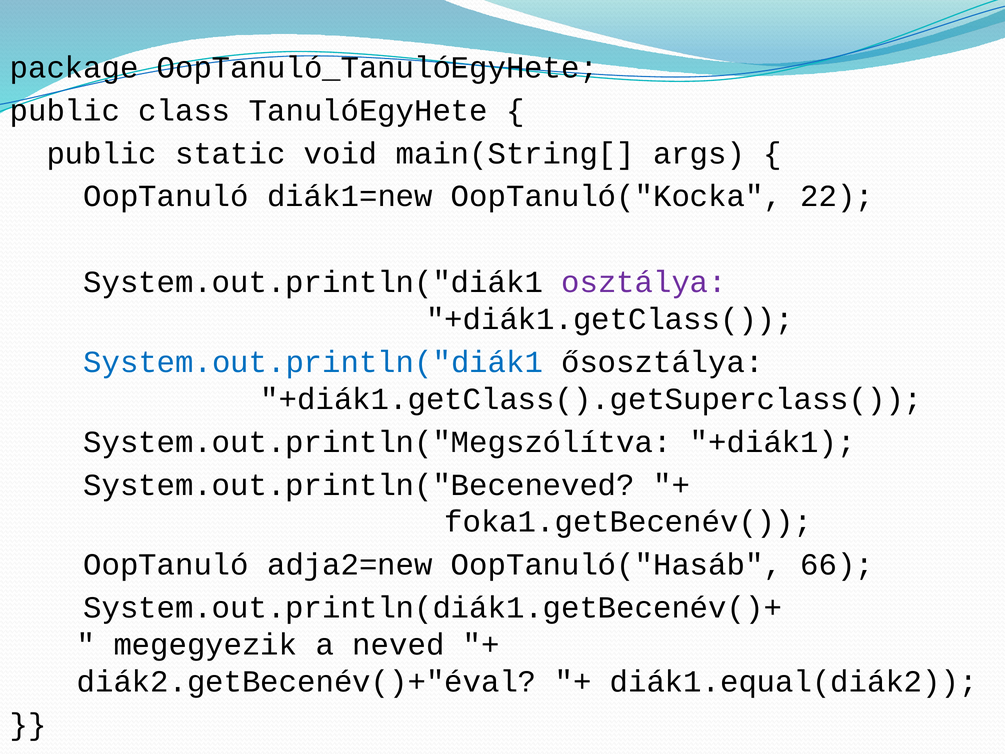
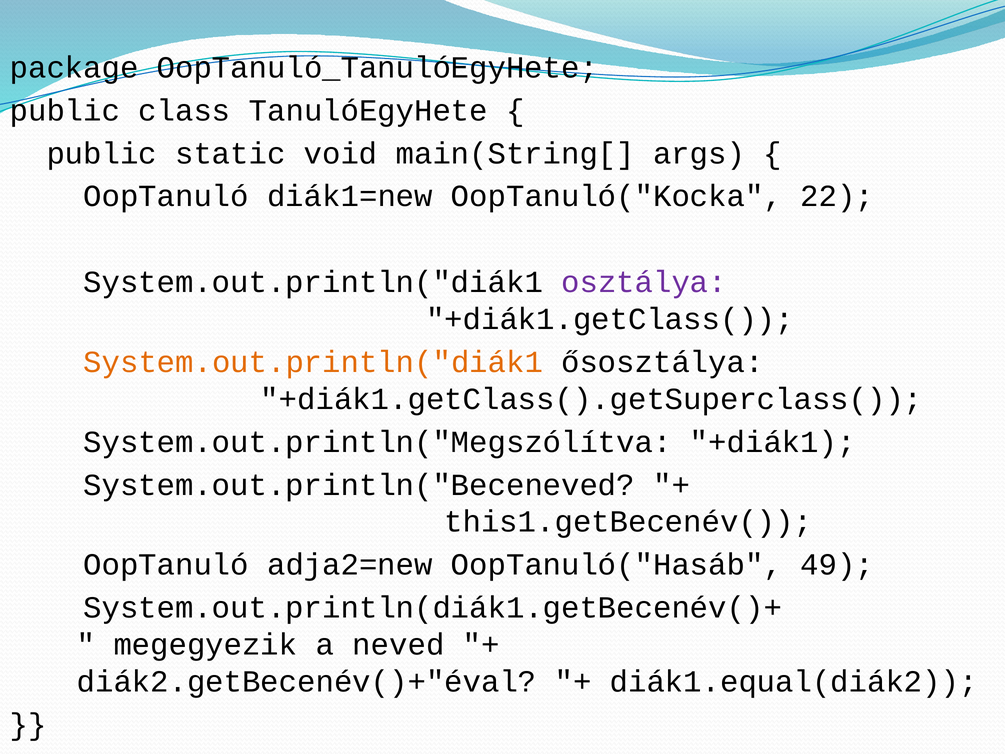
System.out.println("diák1 colour: blue -> orange (313, 362)
foka1.getBecenév(: foka1.getBecenév( -> this1.getBecenév( (628, 522)
66: 66 -> 49 (837, 565)
